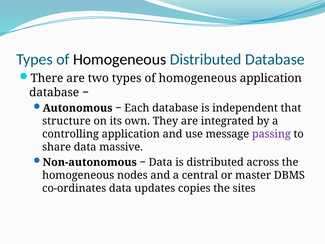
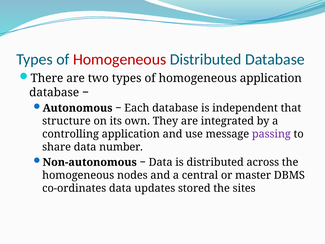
Homogeneous colour: black -> red (120, 59)
massive: massive -> number (121, 147)
copies: copies -> stored (194, 188)
